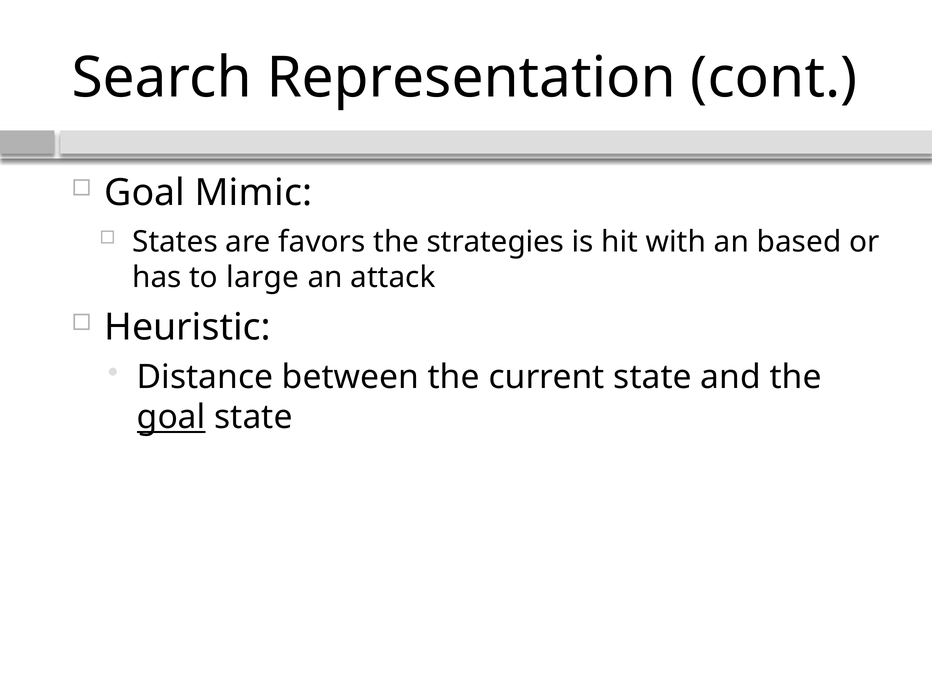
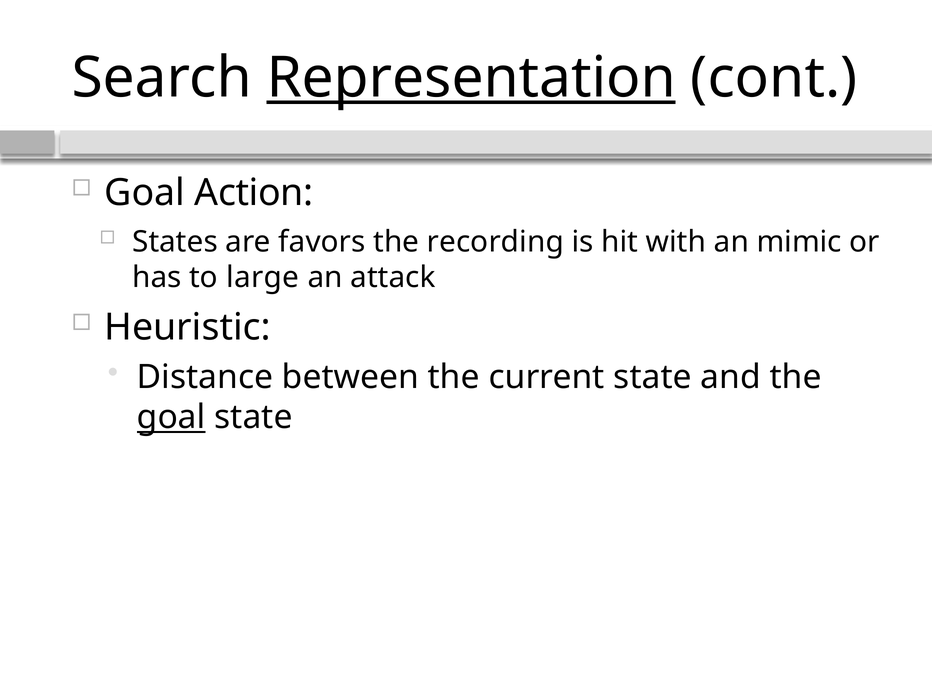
Representation underline: none -> present (471, 78)
Mimic: Mimic -> Action (254, 193)
strategies: strategies -> recording (495, 242)
based: based -> mimic (799, 242)
